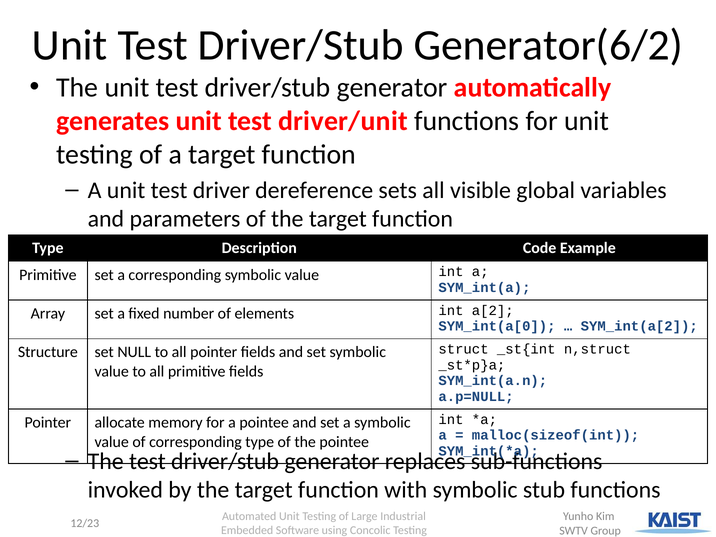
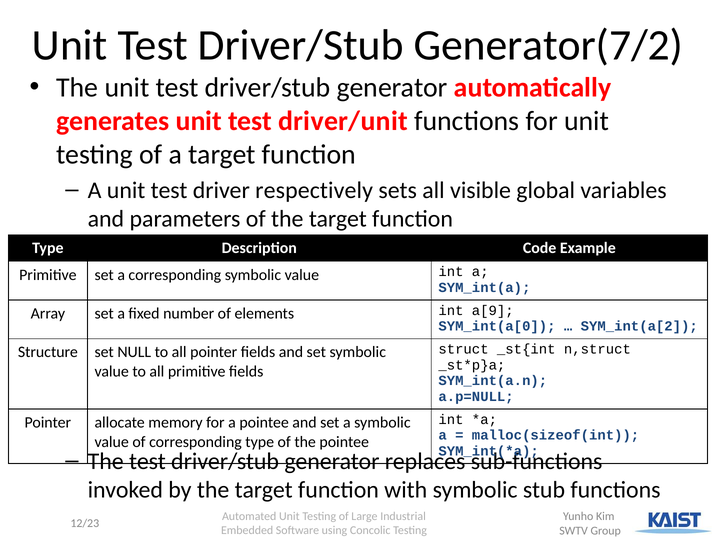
Generator(6/2: Generator(6/2 -> Generator(7/2 (548, 45)
dereference: dereference -> respectively (314, 190)
a[2: a[2 -> a[9 (493, 311)
